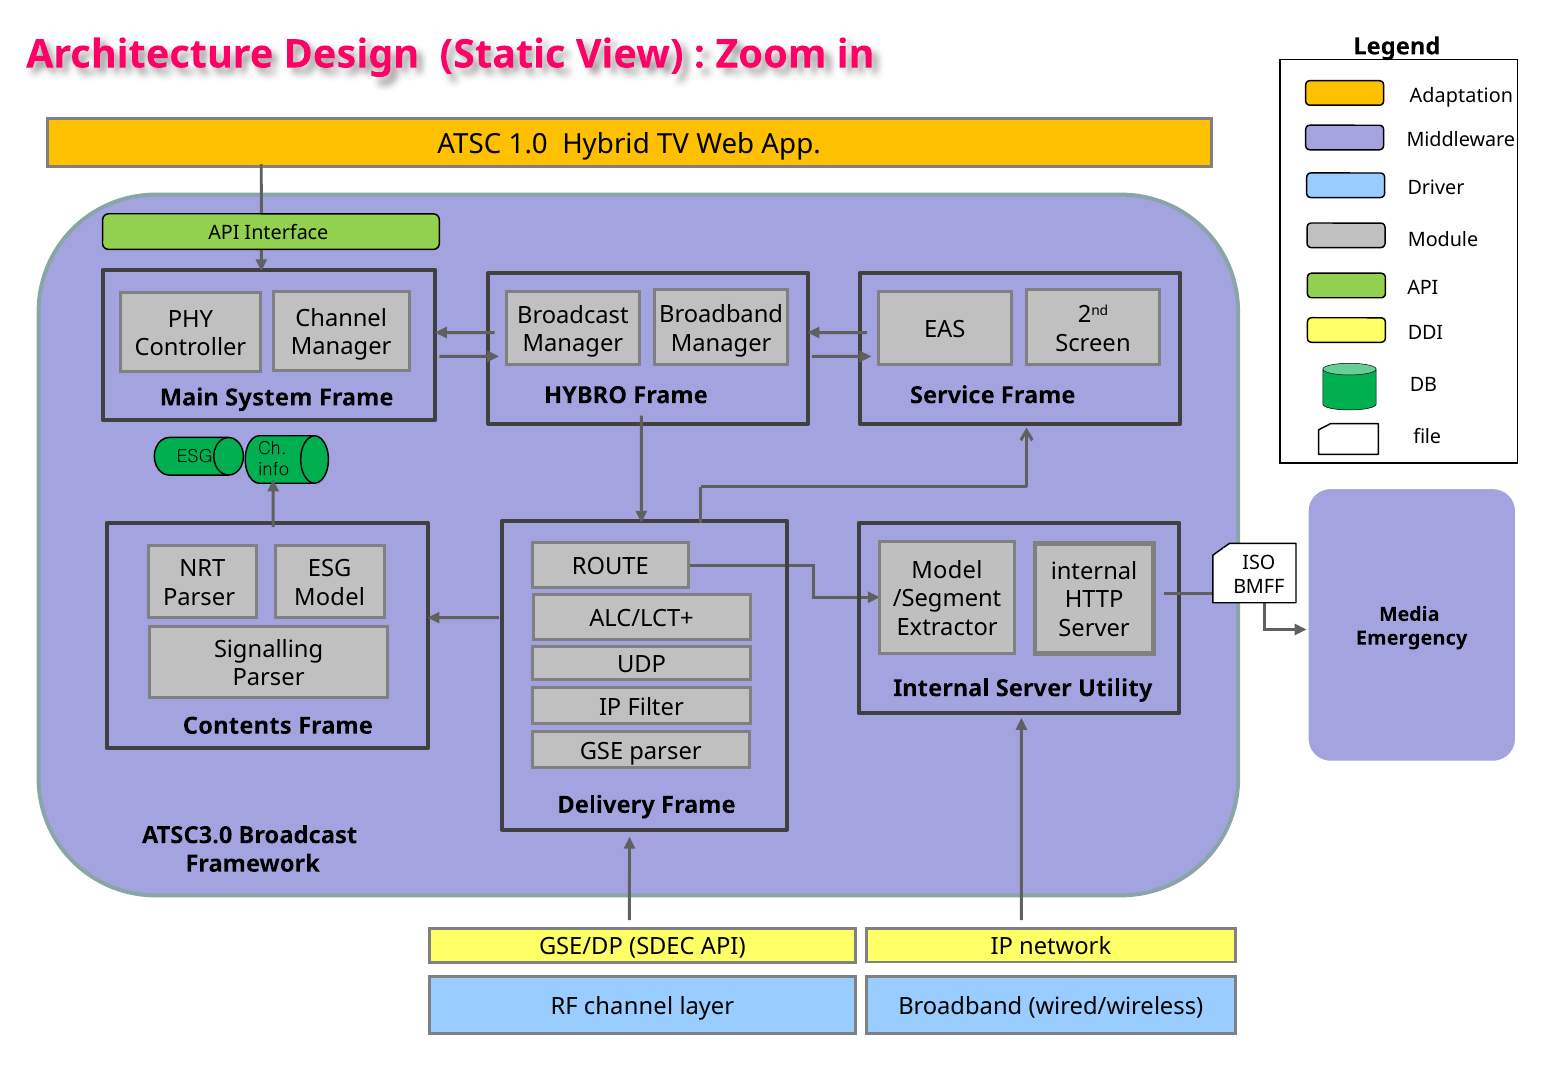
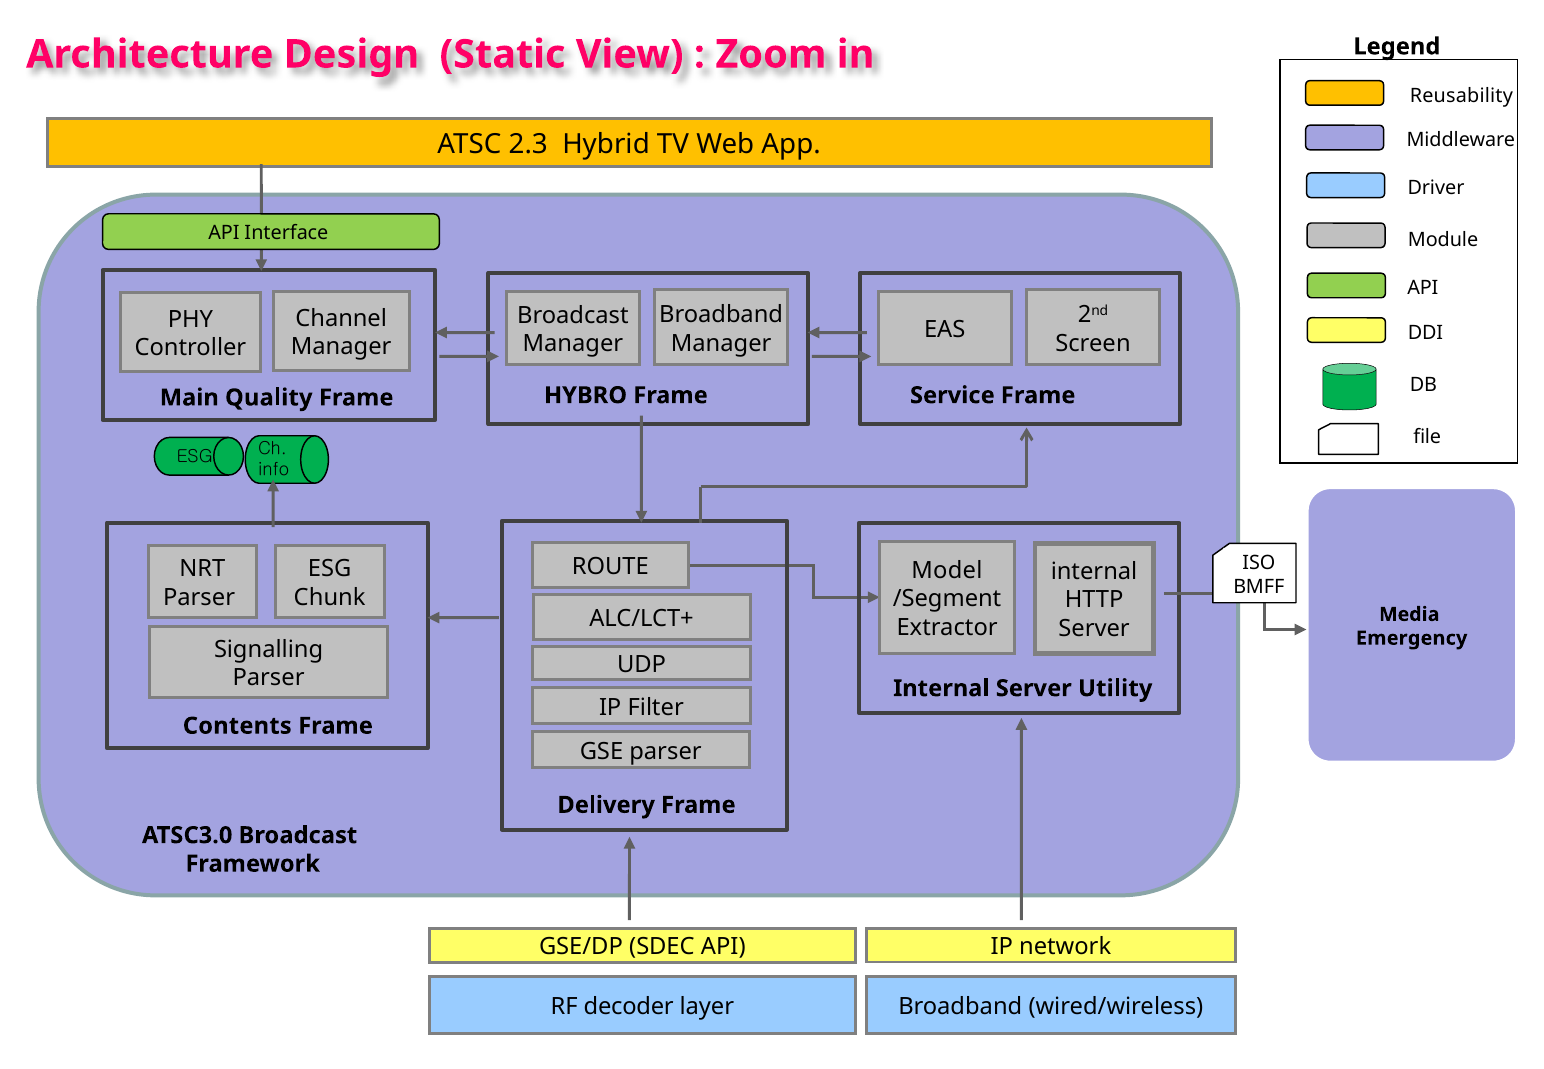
Adaptation: Adaptation -> Reusability (1461, 95)
1.0: 1.0 -> 2.3 (528, 144)
System: System -> Quality (269, 398)
Model: Model -> Chunk (330, 597)
RF channel: channel -> decoder (629, 1006)
